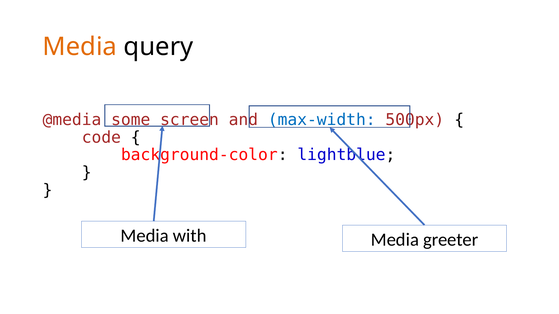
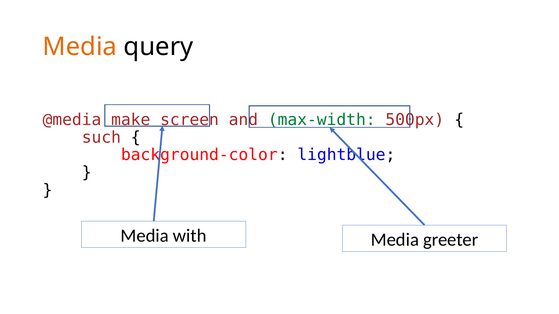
some: some -> make (131, 120)
max-width colour: blue -> green (322, 120)
code: code -> such (101, 138)
